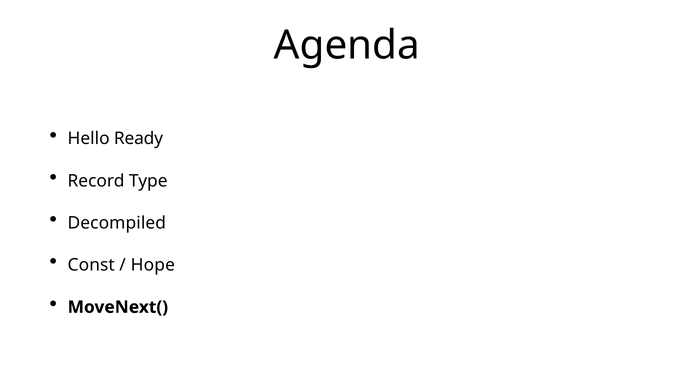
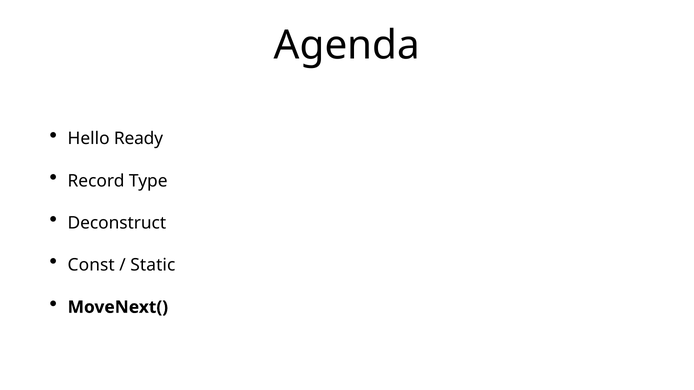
Decompiled: Decompiled -> Deconstruct (117, 223)
Hope: Hope -> Static (153, 265)
